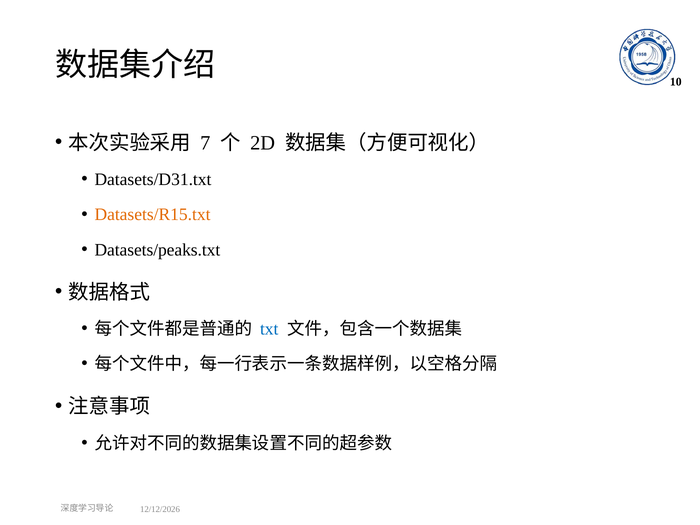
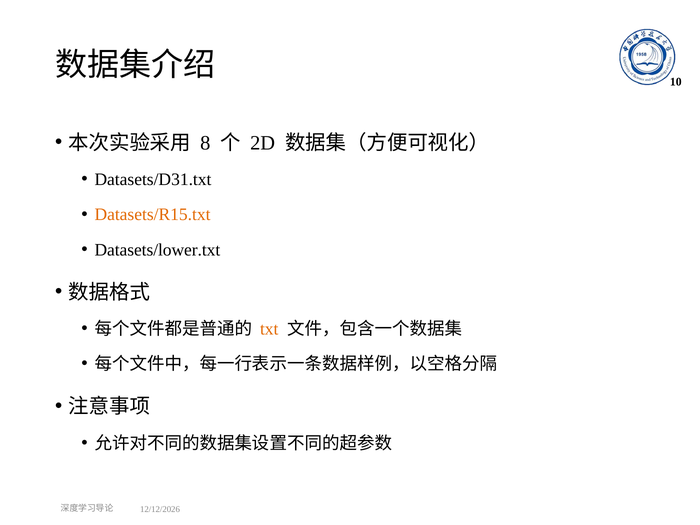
7: 7 -> 8 (205, 143)
Datasets/peaks.txt: Datasets/peaks.txt -> Datasets/lower.txt (157, 250)
txt colour: blue -> orange (269, 329)
